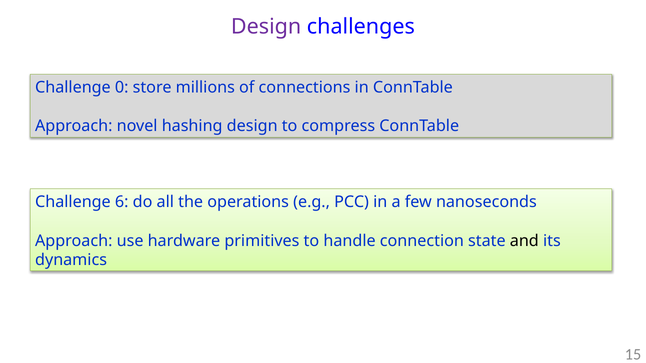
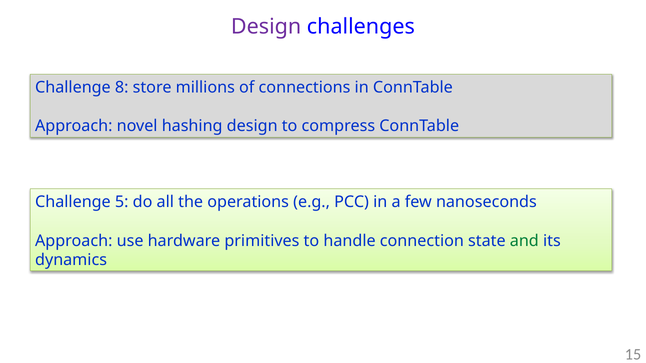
0: 0 -> 8 (122, 87)
6: 6 -> 5 (122, 202)
and colour: black -> green (524, 241)
